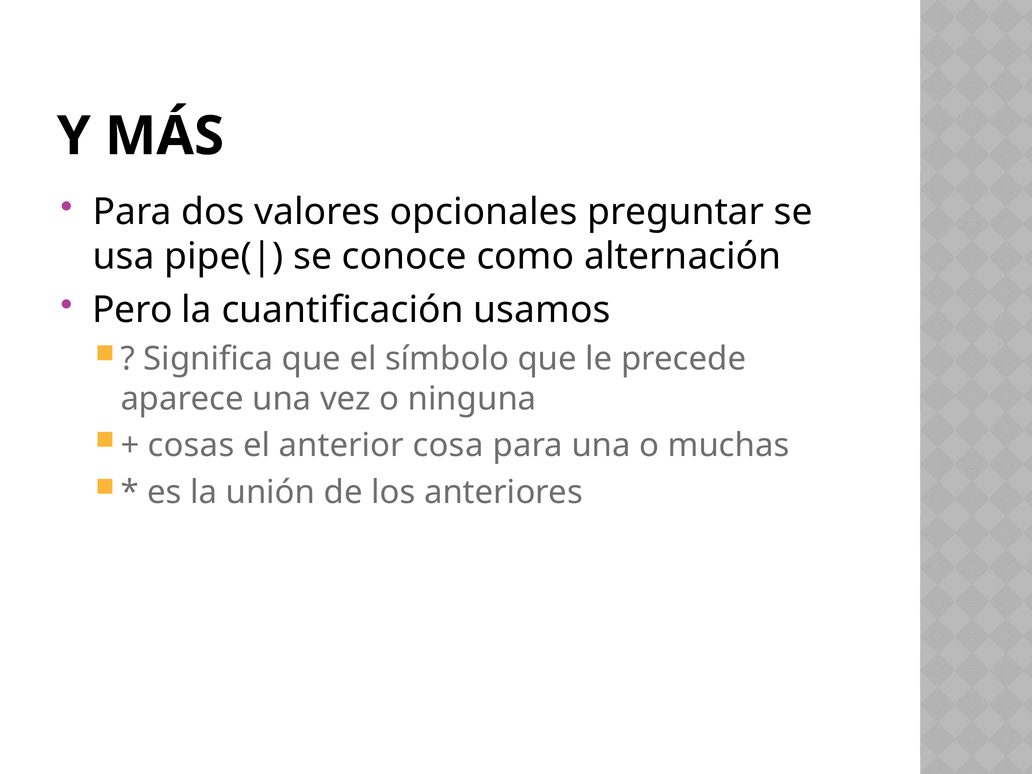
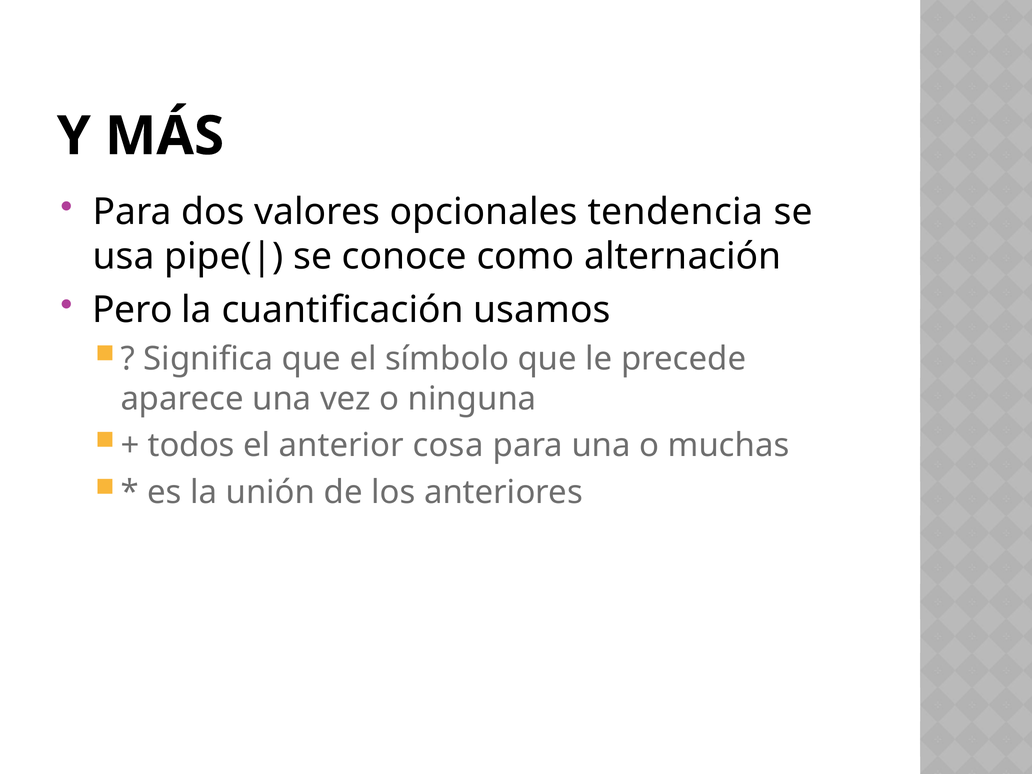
preguntar: preguntar -> tendencia (675, 212)
cosas: cosas -> todos (191, 446)
